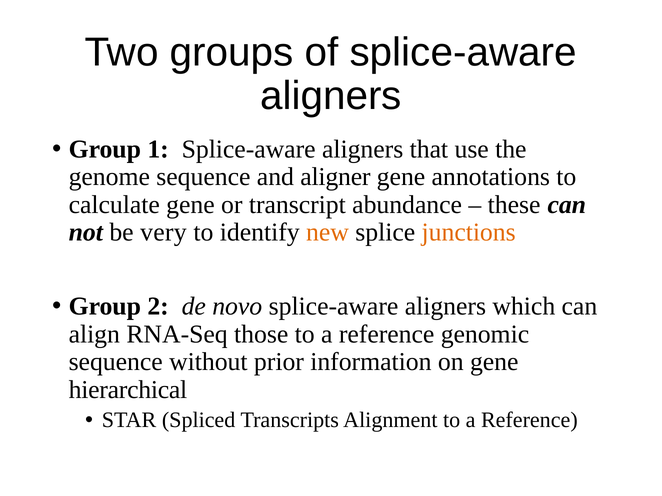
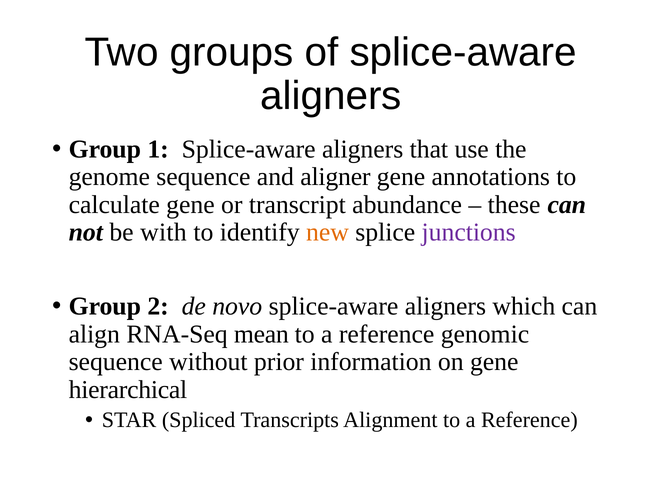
very: very -> with (163, 233)
junctions colour: orange -> purple (469, 233)
those: those -> mean (261, 334)
